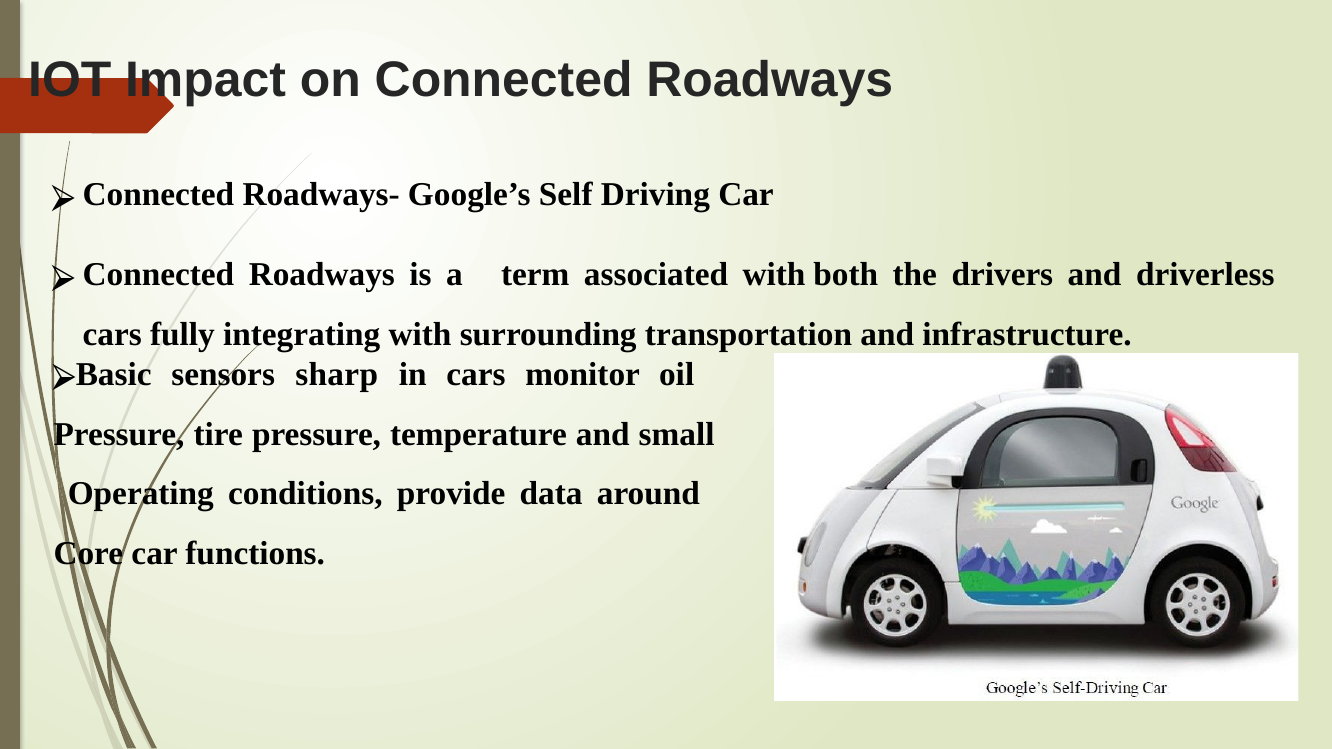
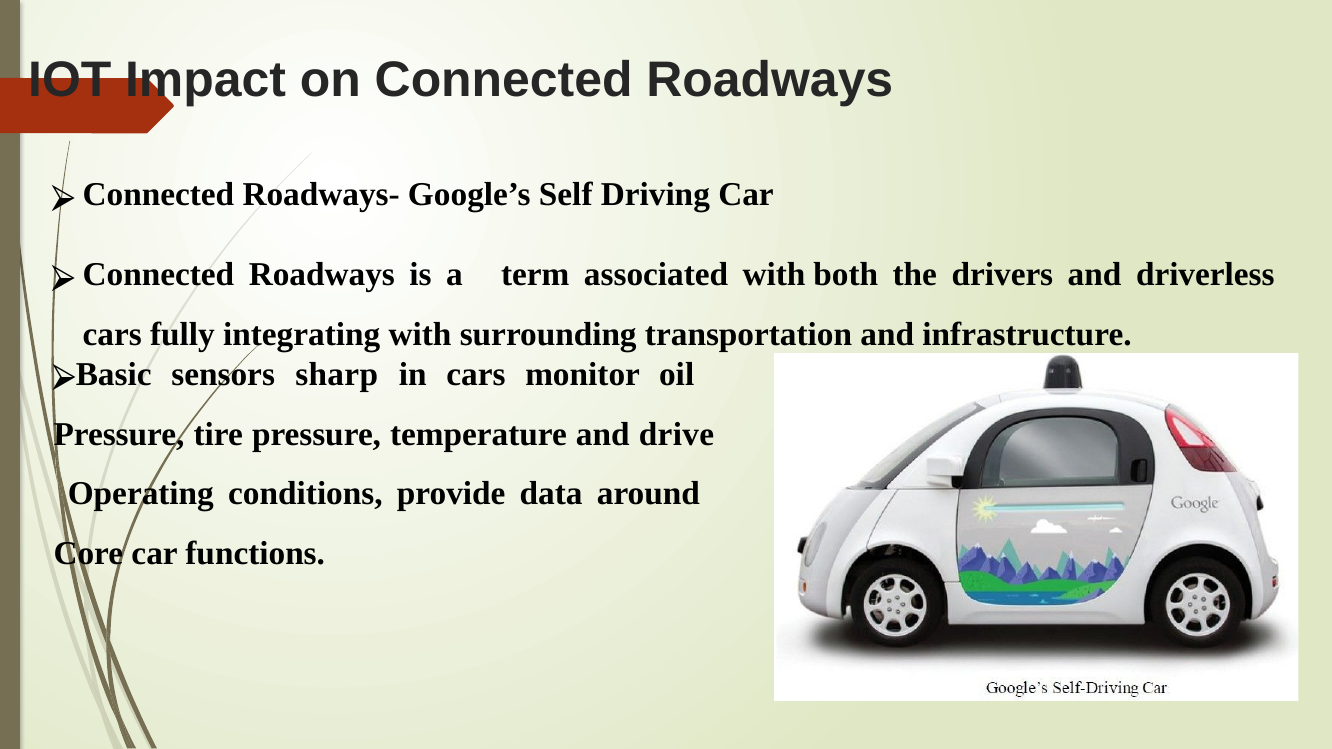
small: small -> drive (676, 434)
